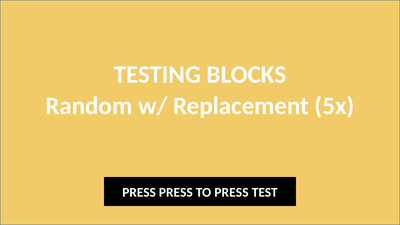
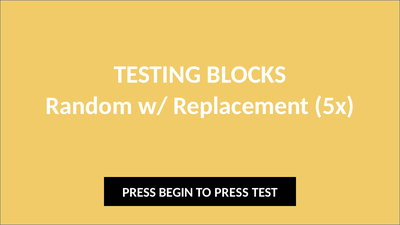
PRESS PRESS: PRESS -> BEGIN (176, 192)
